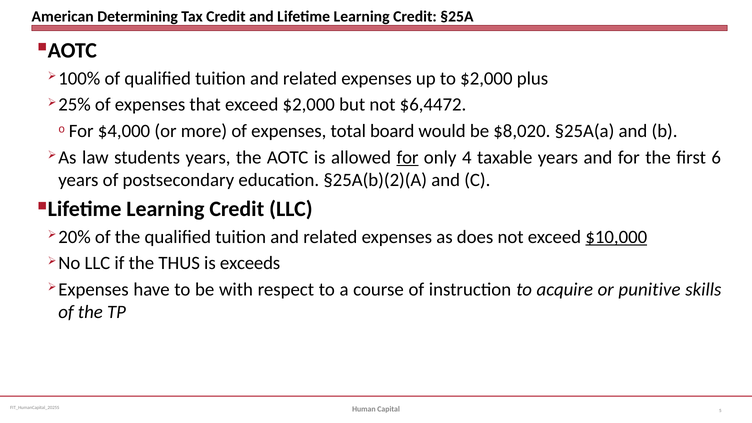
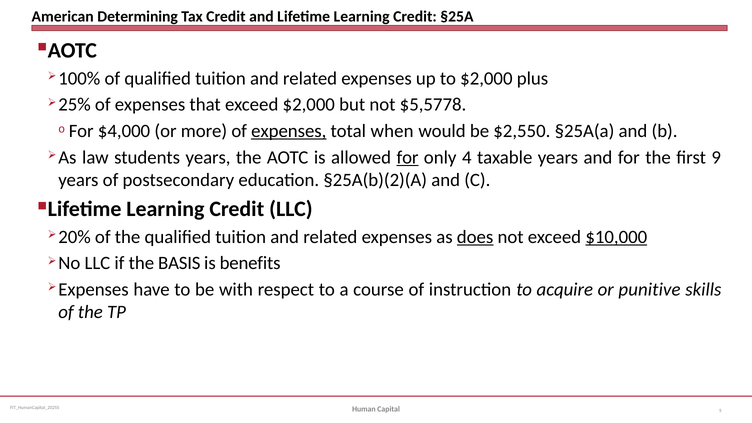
$6,4472: $6,4472 -> $5,5778 (433, 105)
expenses underline: none -> present (289, 131)
board: board -> when (392, 131)
$8,020: $8,020 -> $2,550 (522, 131)
6: 6 -> 9 (716, 157)
does underline: none -> present (475, 237)
THUS: THUS -> BASIS (179, 263)
exceeds: exceeds -> benefits (250, 263)
